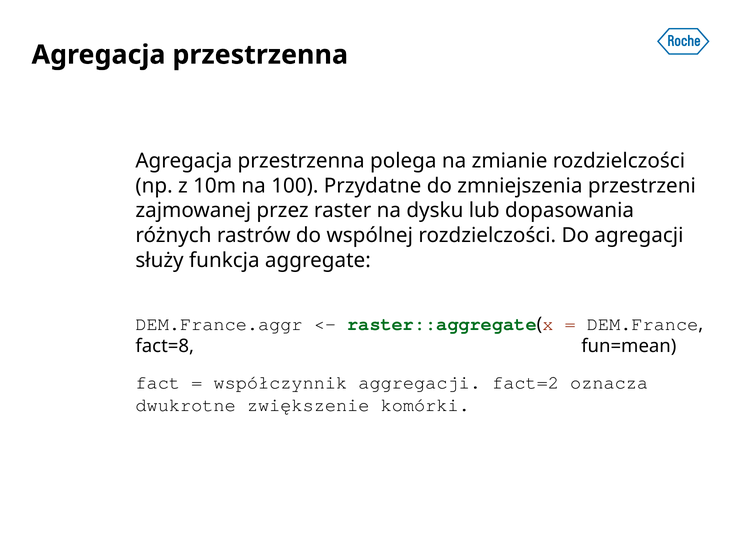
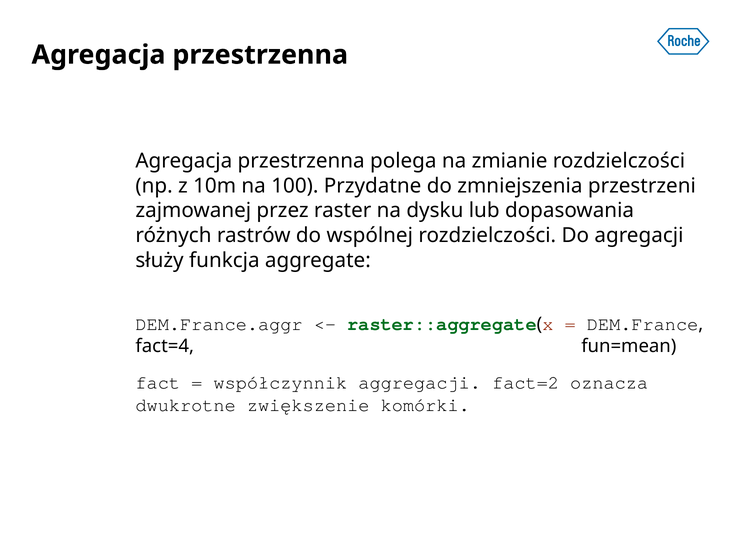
fact=8: fact=8 -> fact=4 (165, 346)
